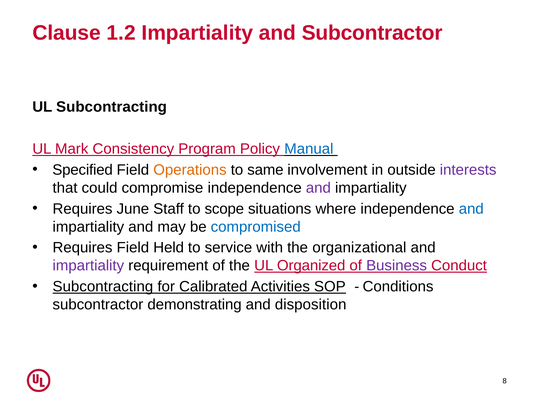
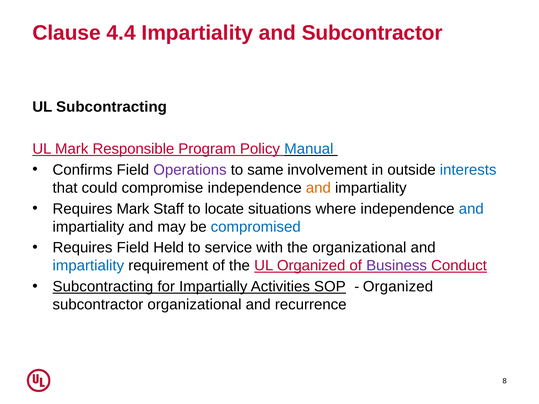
1.2: 1.2 -> 4.4 (121, 33)
Consistency: Consistency -> Responsible (133, 149)
Specified: Specified -> Confirms (83, 170)
Operations colour: orange -> purple (190, 170)
interests colour: purple -> blue (468, 170)
and colour: purple -> orange (318, 188)
Requires June: June -> Mark (133, 209)
scope: scope -> locate (224, 209)
impartiality colour: purple -> blue (88, 266)
Calibrated: Calibrated -> Impartially (213, 287)
Conditions: Conditions -> Organized (398, 287)
subcontractor demonstrating: demonstrating -> organizational (194, 305)
disposition: disposition -> recurrence (311, 305)
